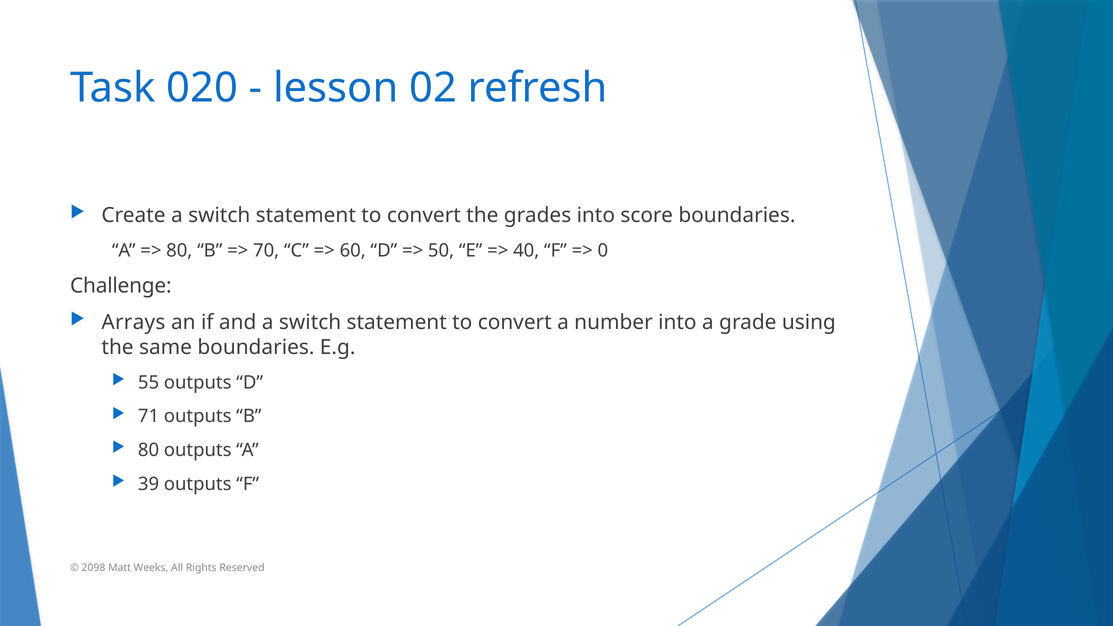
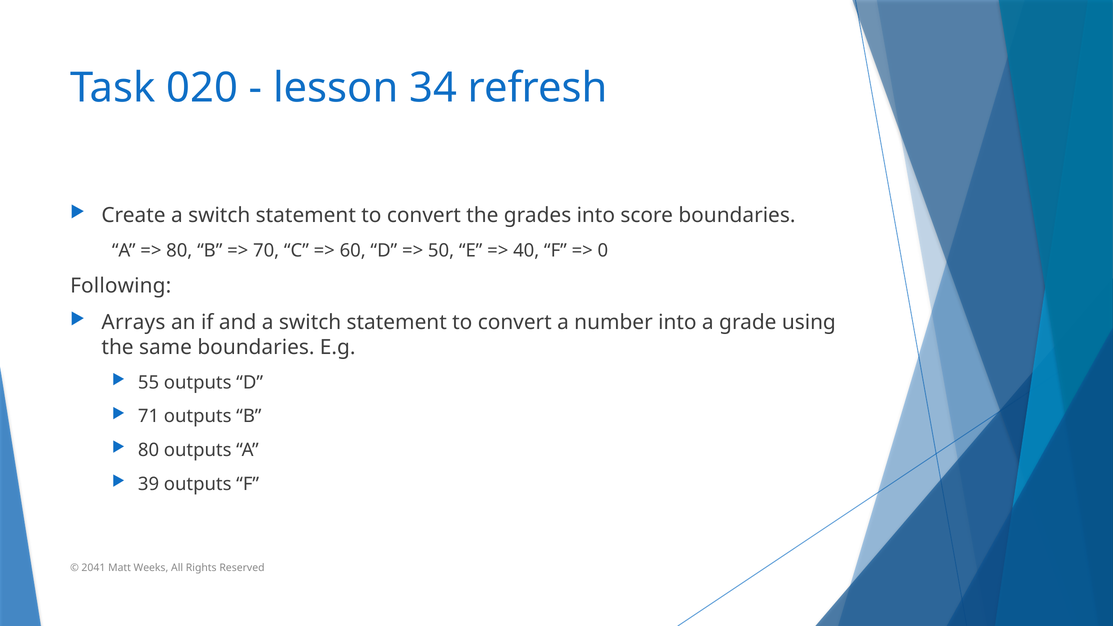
02: 02 -> 34 (433, 88)
Challenge: Challenge -> Following (121, 286)
2098: 2098 -> 2041 (93, 568)
